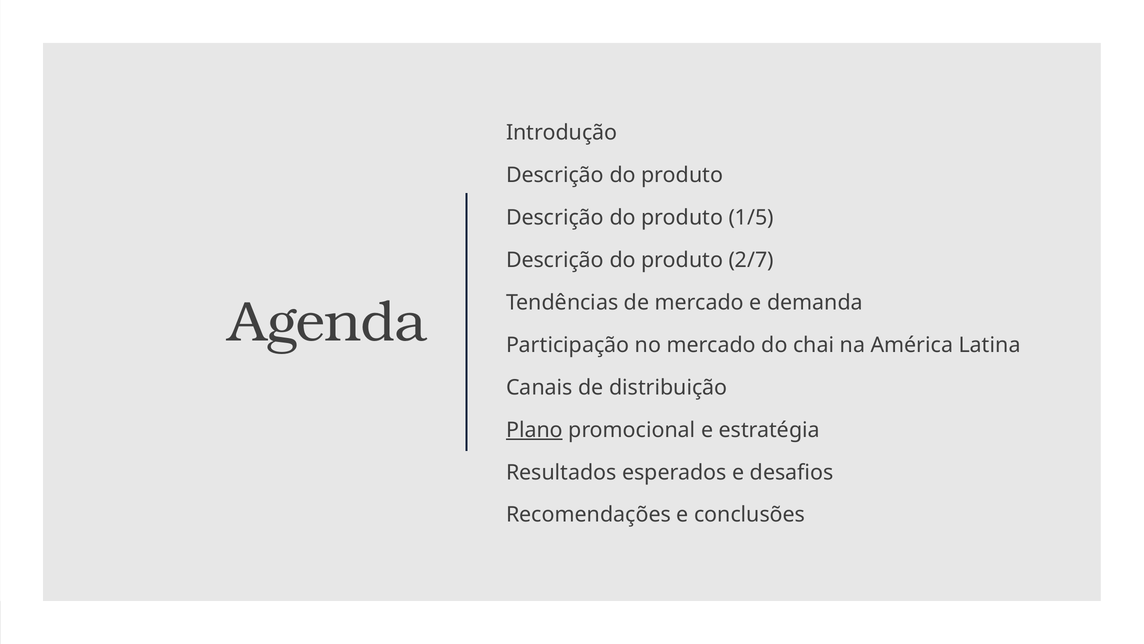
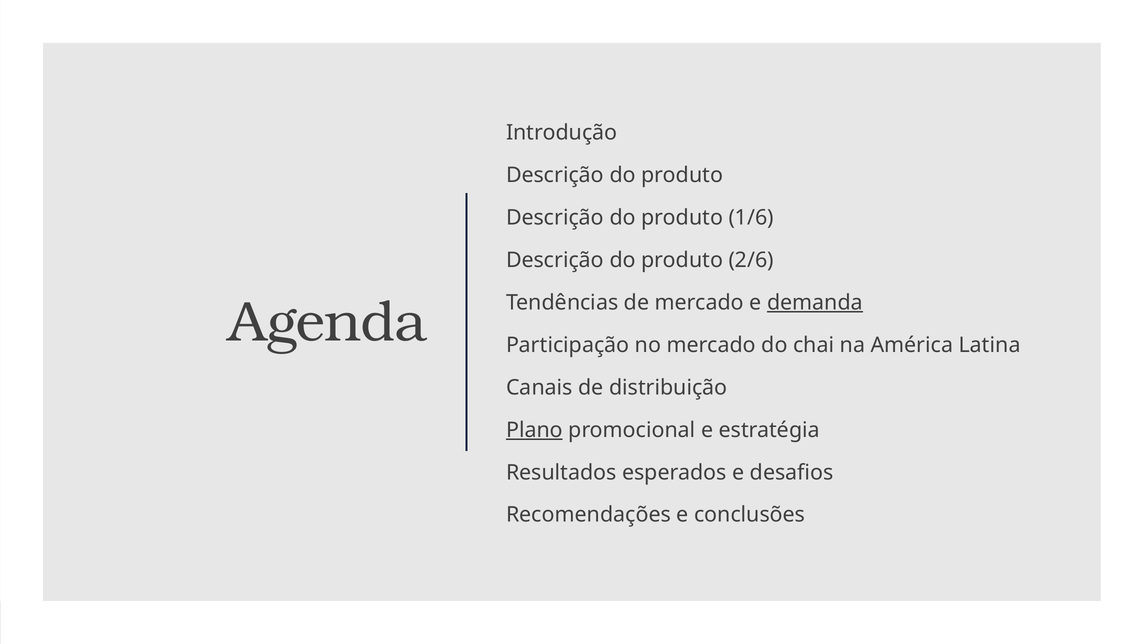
1/5: 1/5 -> 1/6 (751, 218)
2/7: 2/7 -> 2/6 (751, 260)
demanda underline: none -> present (815, 302)
